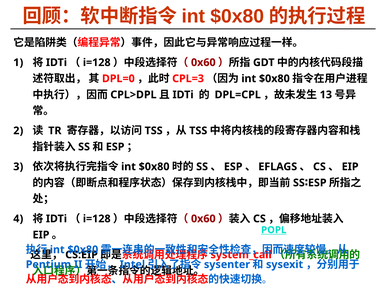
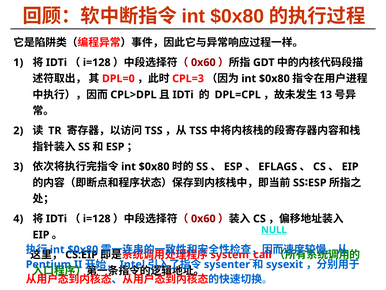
POPL: POPL -> NULL (274, 230)
